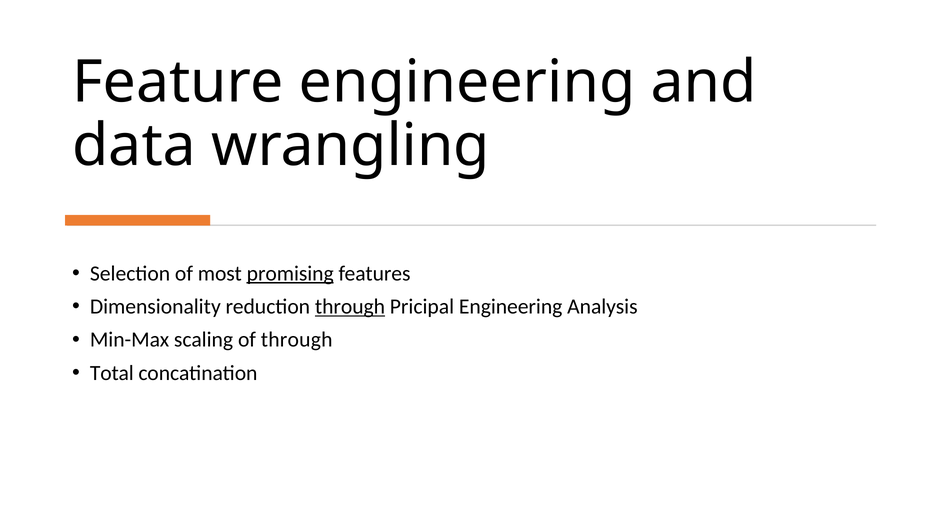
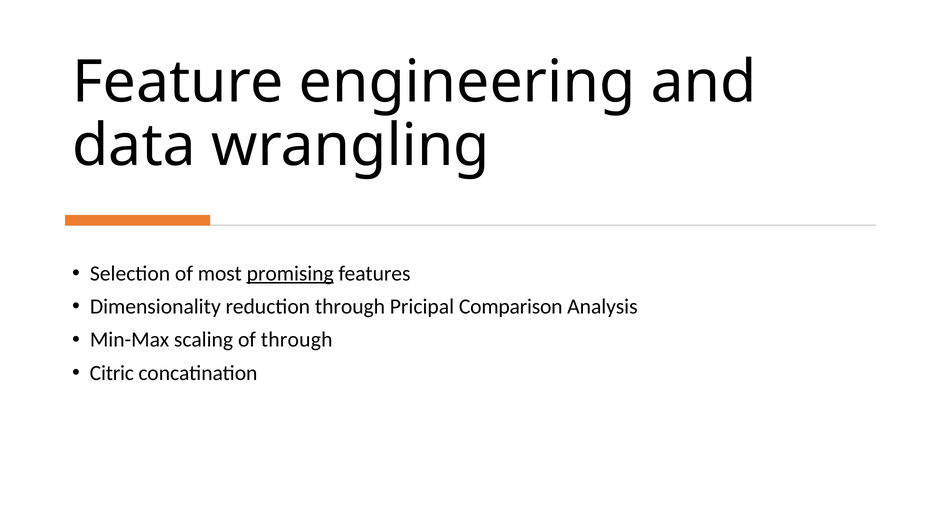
through underline: present -> none (350, 307)
Pricipal Engineering: Engineering -> Comparison (511, 307)
Total: Total -> Citric (112, 373)
